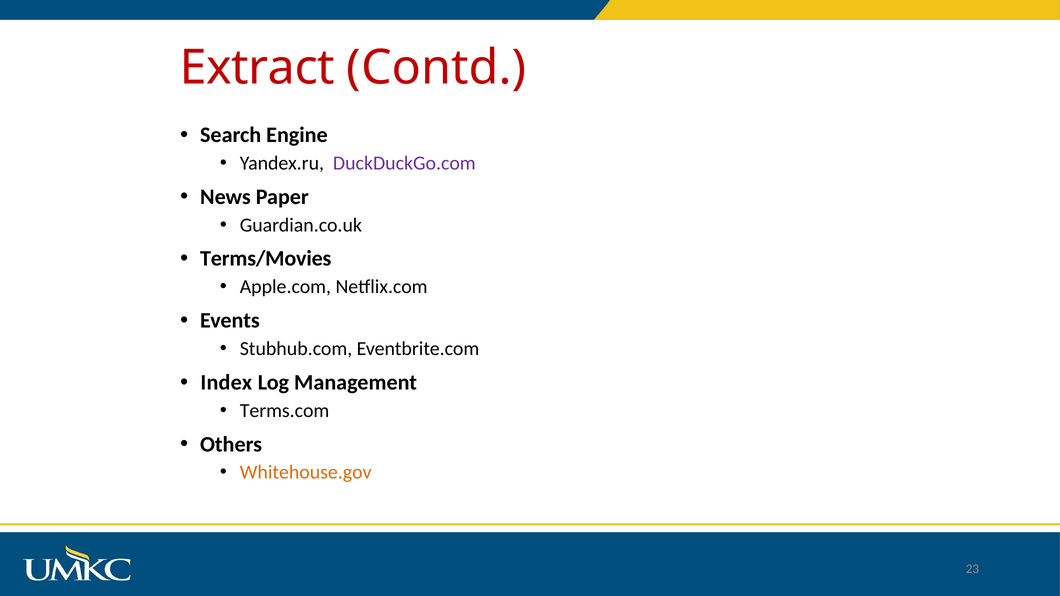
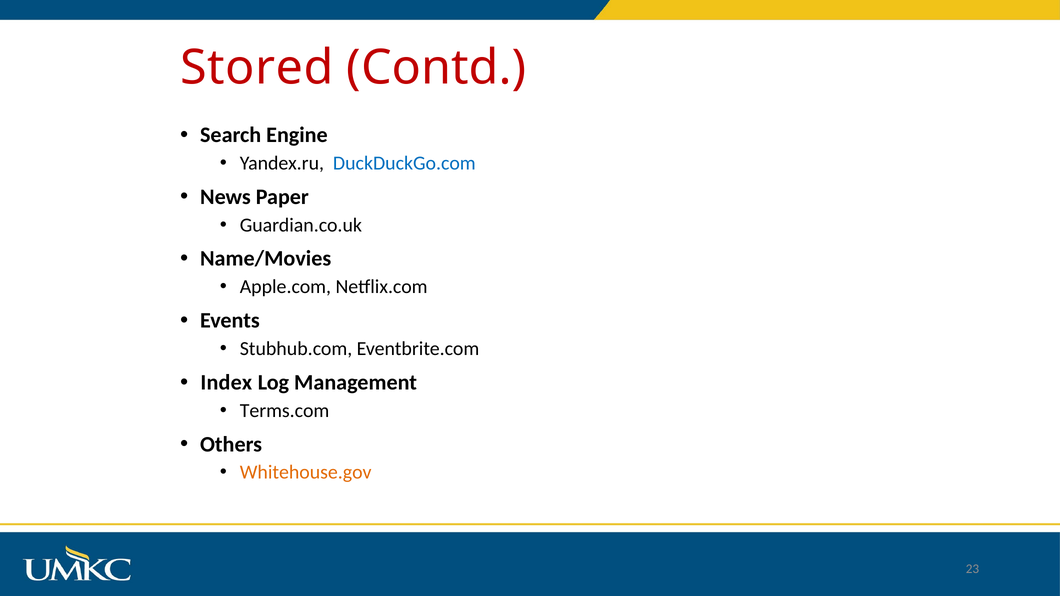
Extract: Extract -> Stored (257, 68)
DuckDuckGo.com colour: purple -> blue (404, 163)
Terms/Movies: Terms/Movies -> Name/Movies (266, 259)
